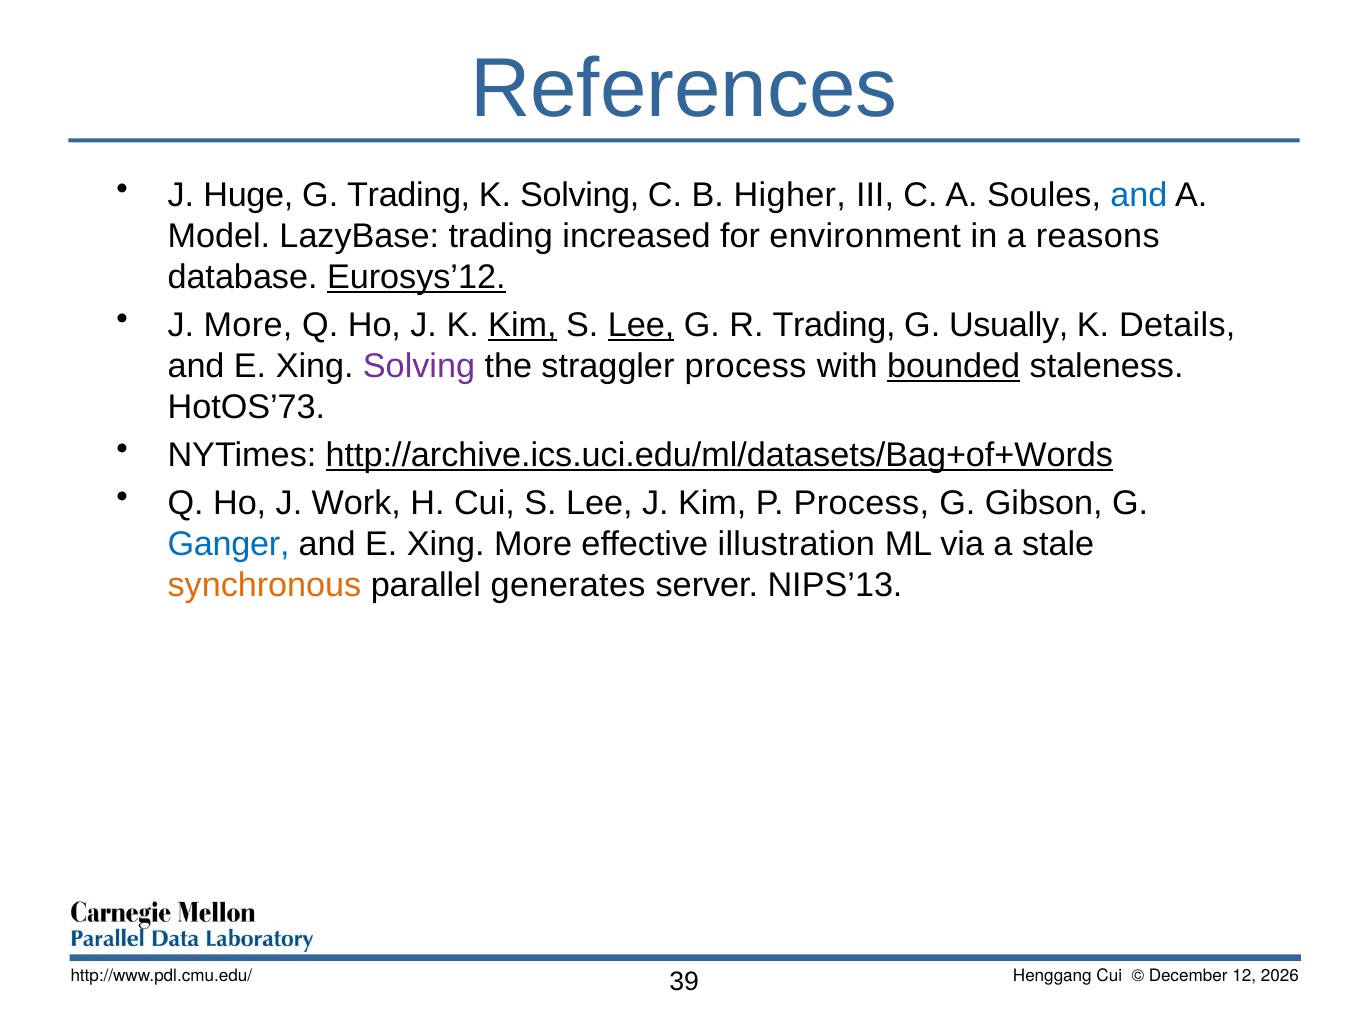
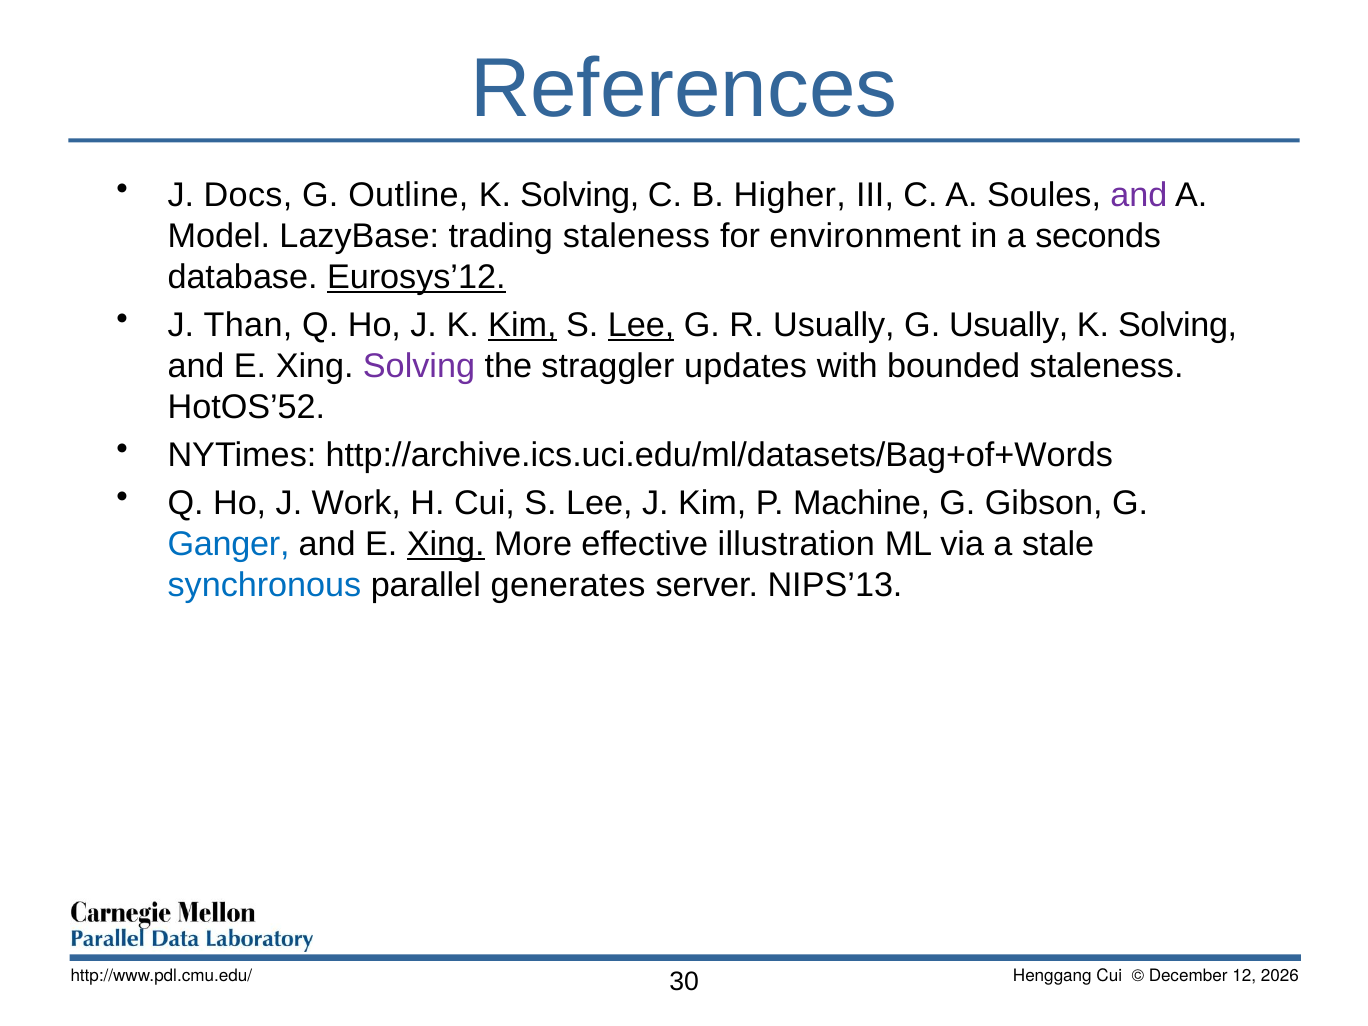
Huge: Huge -> Docs (248, 195)
G Trading: Trading -> Outline (408, 195)
and colour: blue -> purple (1139, 195)
trading increased: increased -> staleness (636, 236)
reasons: reasons -> seconds (1098, 236)
J More: More -> Than (248, 325)
R Trading: Trading -> Usually (834, 325)
Details: Details -> Solving (1178, 325)
straggler process: process -> updates (746, 366)
bounded underline: present -> none (954, 366)
HotOS’73: HotOS’73 -> HotOS’52 (246, 407)
http://archive.ics.uci.edu/ml/datasets/Bag+of+Words underline: present -> none (719, 455)
P Process: Process -> Machine (862, 503)
Xing underline: none -> present (446, 544)
synchronous colour: orange -> blue (264, 585)
39: 39 -> 30 (684, 982)
